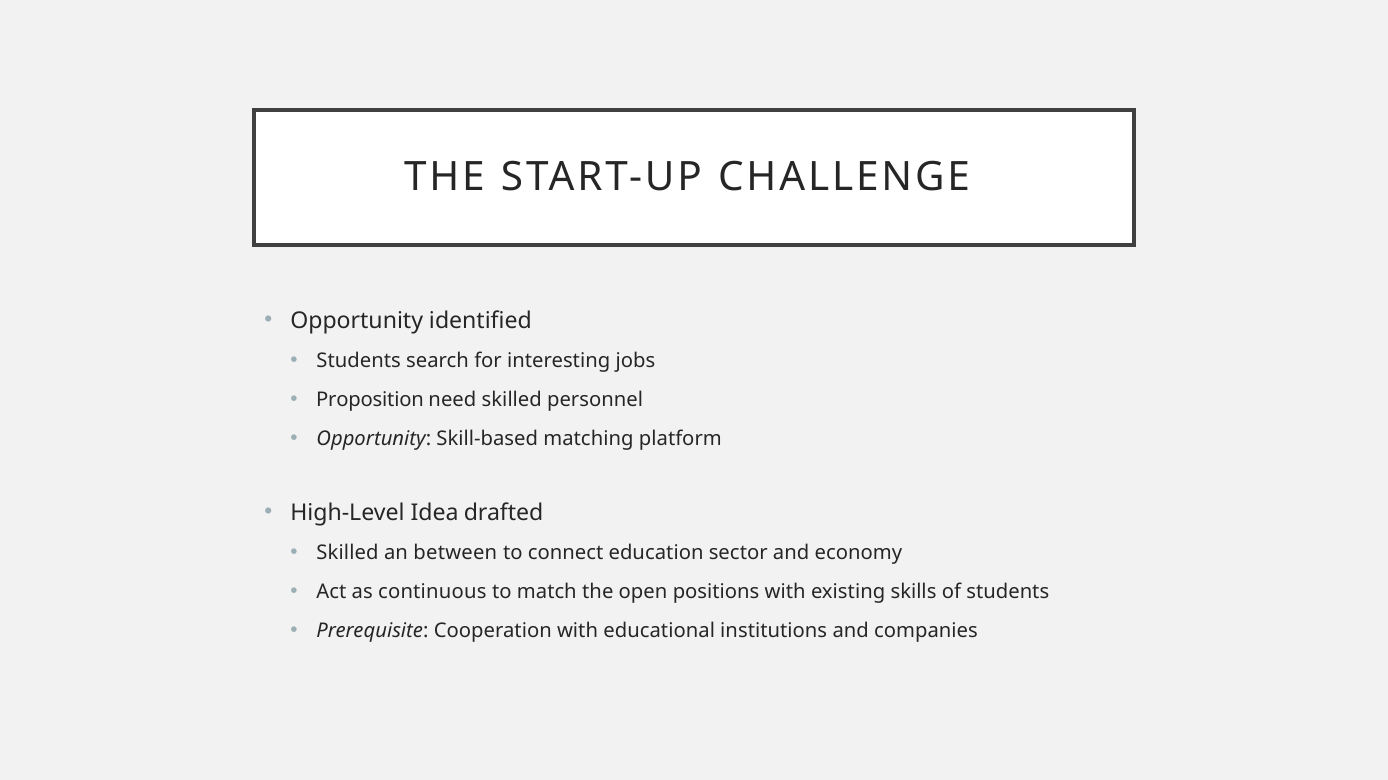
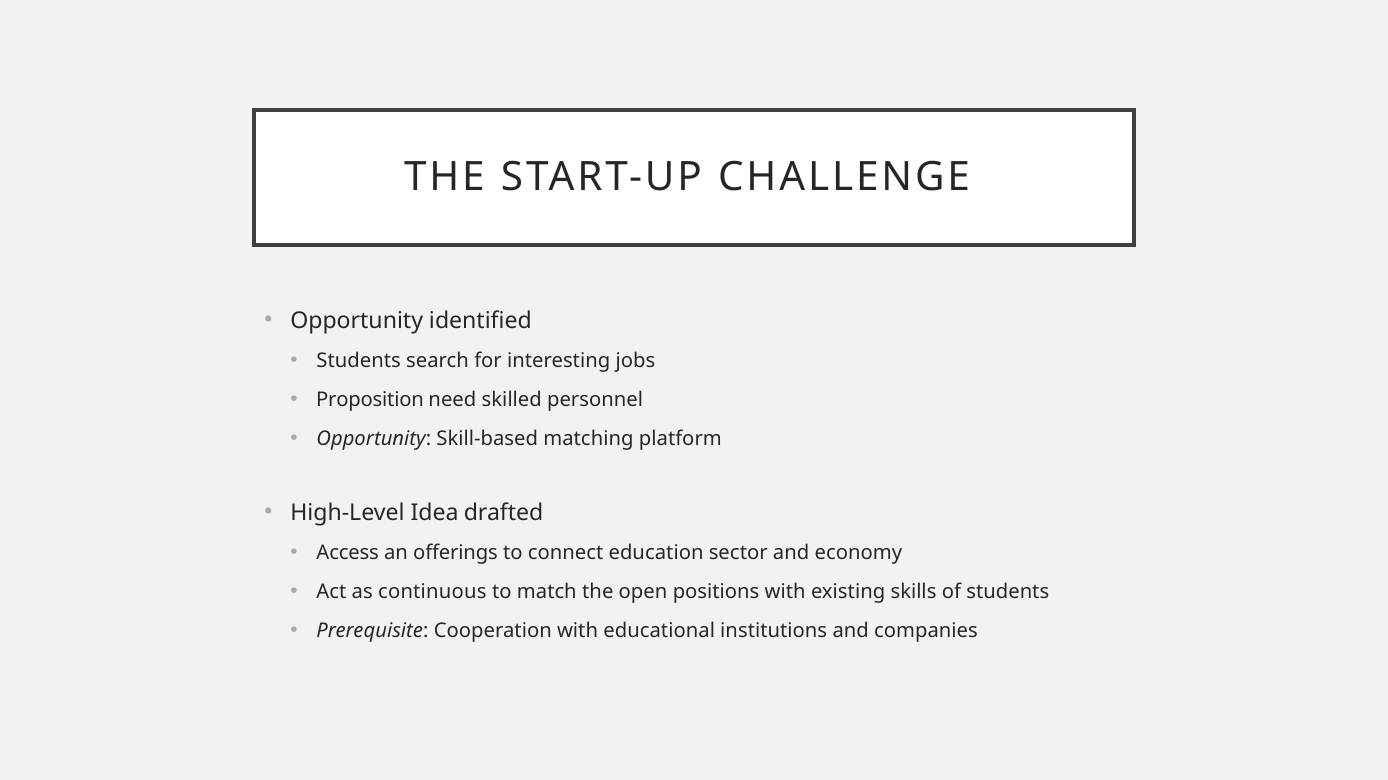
Skilled: Skilled -> Access (348, 553)
between: between -> offerings (455, 553)
